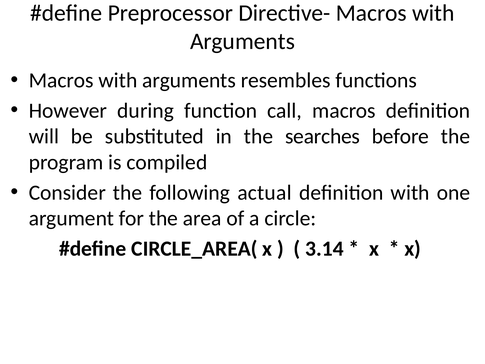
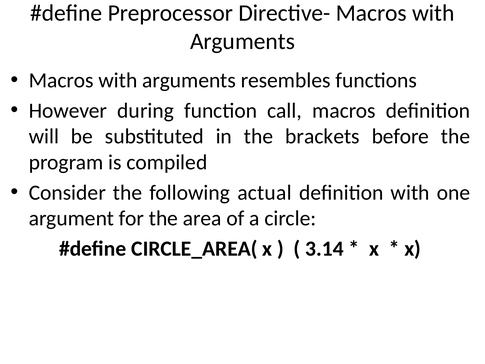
searches: searches -> brackets (322, 136)
